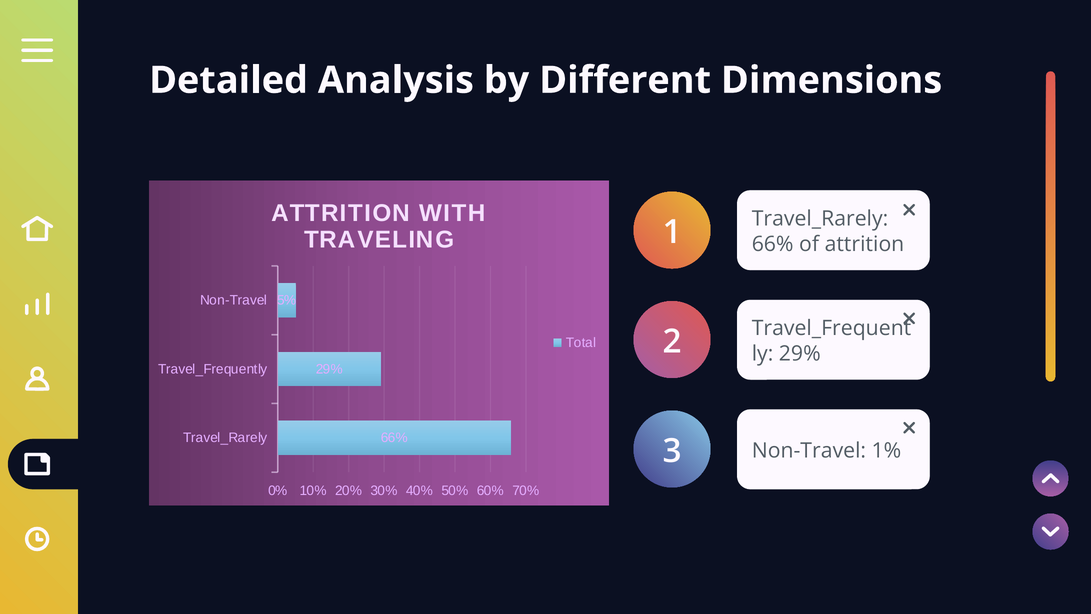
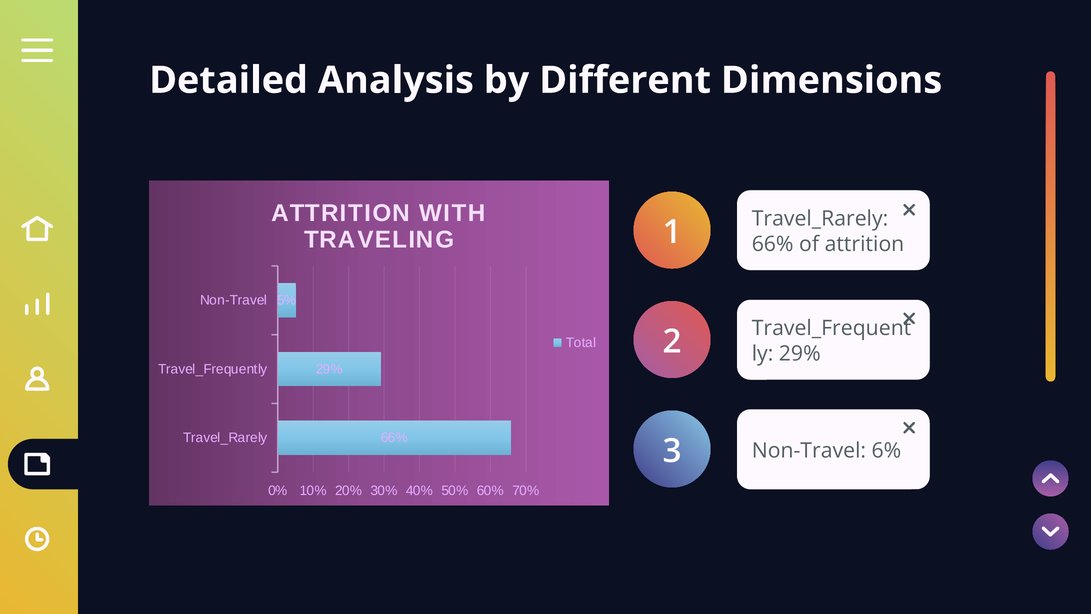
1%: 1% -> 6% (886, 451)
